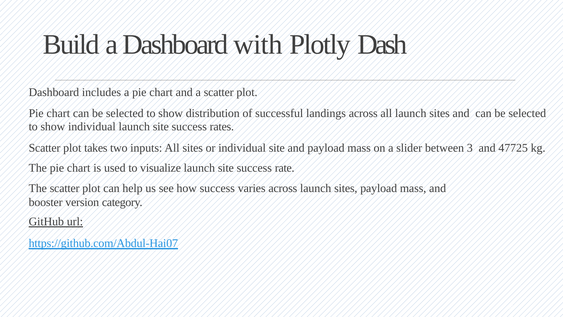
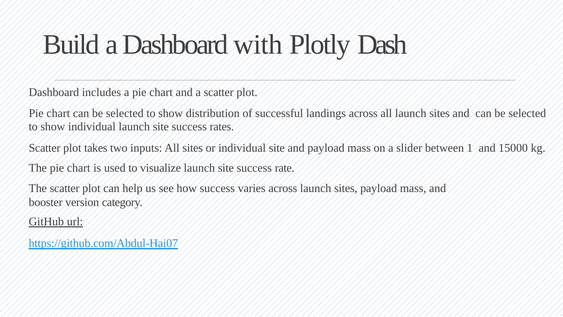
3: 3 -> 1 (470, 148)
47725: 47725 -> 15000 (513, 148)
